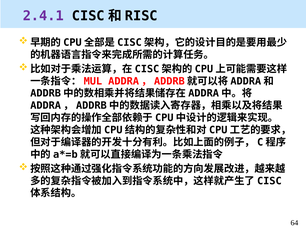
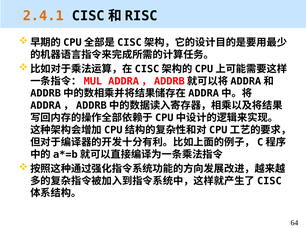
2.4.1 colour: purple -> orange (43, 16)
